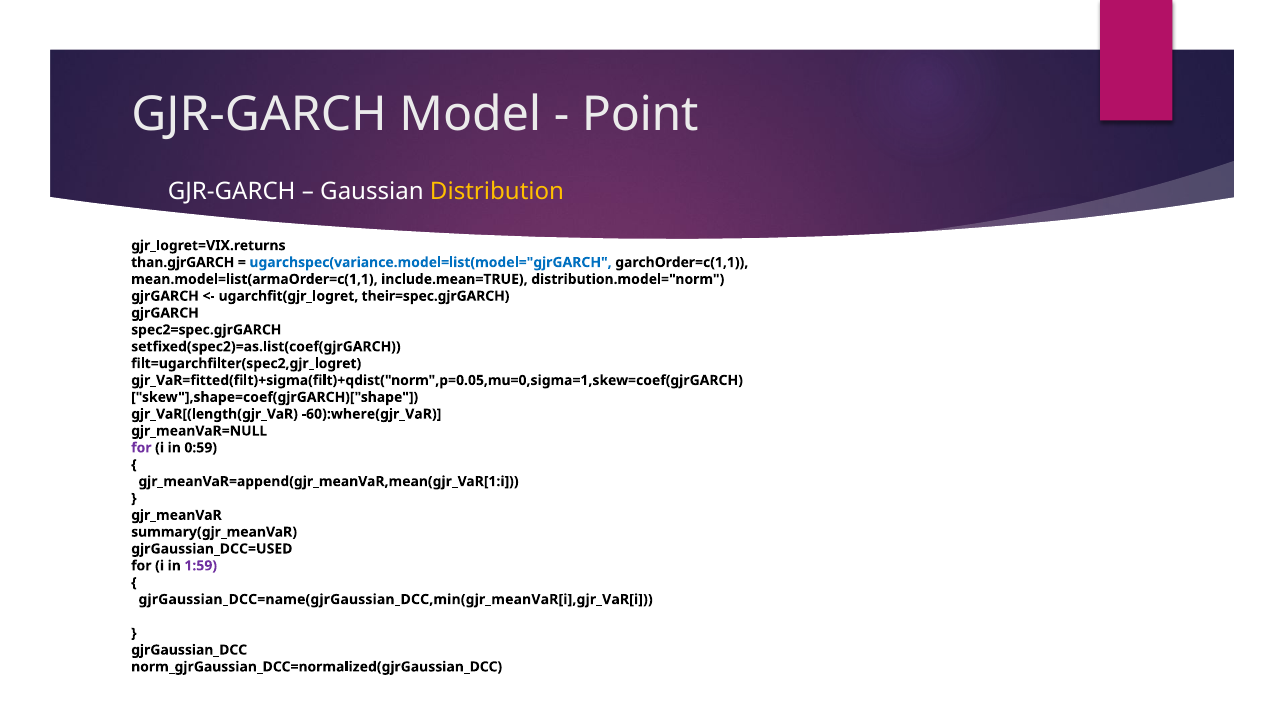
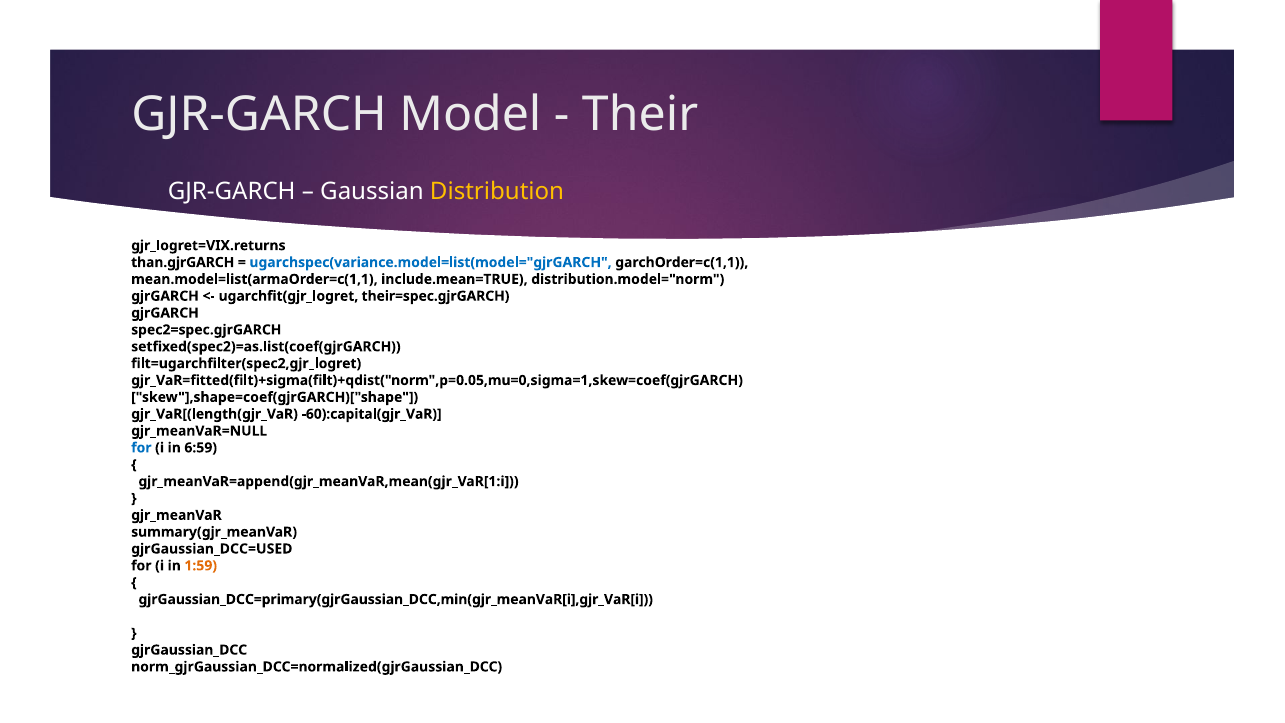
Point: Point -> Their (640, 115)
-60):where(gjr_VaR: -60):where(gjr_VaR -> -60):capital(gjr_VaR (372, 414)
for colour: purple -> blue (141, 448)
0:59: 0:59 -> 6:59 (201, 448)
1:59 colour: purple -> orange (201, 566)
gjrGaussian_DCC=name(gjrGaussian_DCC,min(gjr_meanVaR[i],gjr_VaR[i: gjrGaussian_DCC=name(gjrGaussian_DCC,min(gjr_meanVaR[i],gjr_VaR[i -> gjrGaussian_DCC=primary(gjrGaussian_DCC,min(gjr_meanVaR[i],gjr_VaR[i (396, 599)
